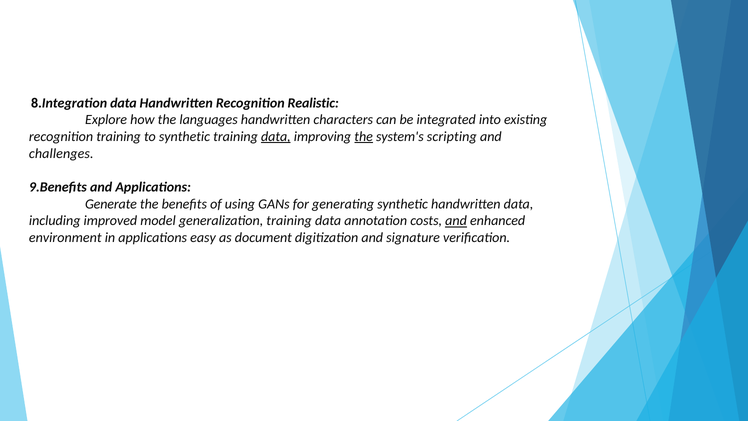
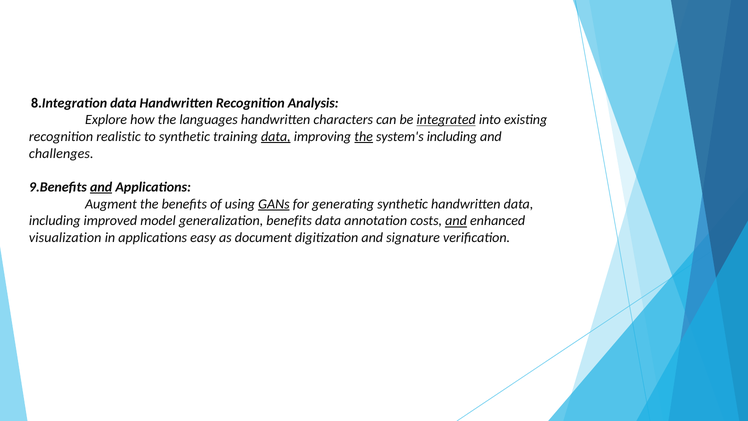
Realistic: Realistic -> Analysis (313, 103)
integrated underline: none -> present (446, 120)
recognition training: training -> realistic (119, 137)
system's scripting: scripting -> including (452, 137)
and underline: none -> present (101, 187)
Generate: Generate -> Augment (111, 204)
GANs underline: none -> present (274, 204)
generalization training: training -> benefits (289, 221)
environment: environment -> visualization (65, 238)
